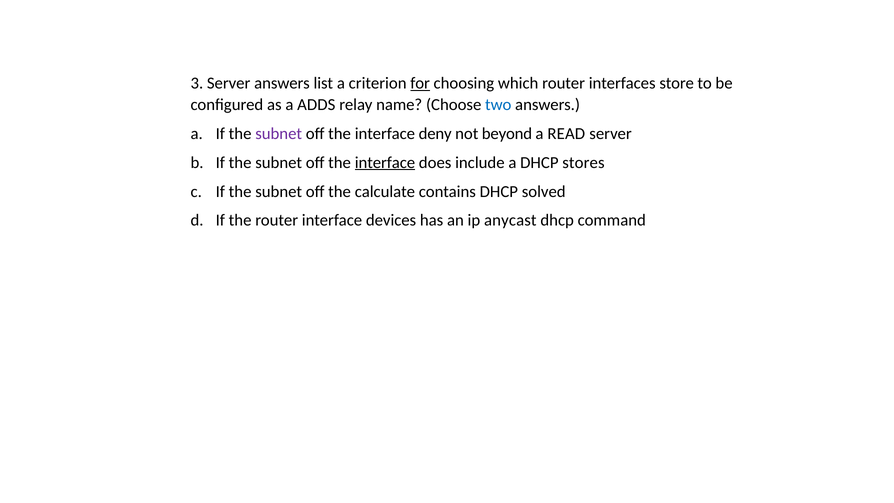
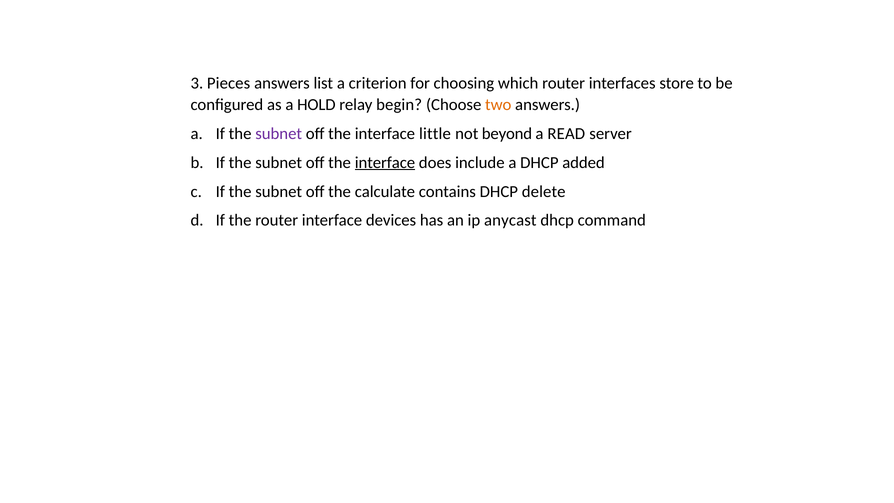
3 Server: Server -> Pieces (229, 83)
for underline: present -> none (420, 83)
ADDS: ADDS -> HOLD (316, 105)
name: name -> begin (399, 105)
two colour: blue -> orange (498, 105)
deny: deny -> little (435, 134)
stores: stores -> added (584, 162)
solved: solved -> delete (544, 191)
